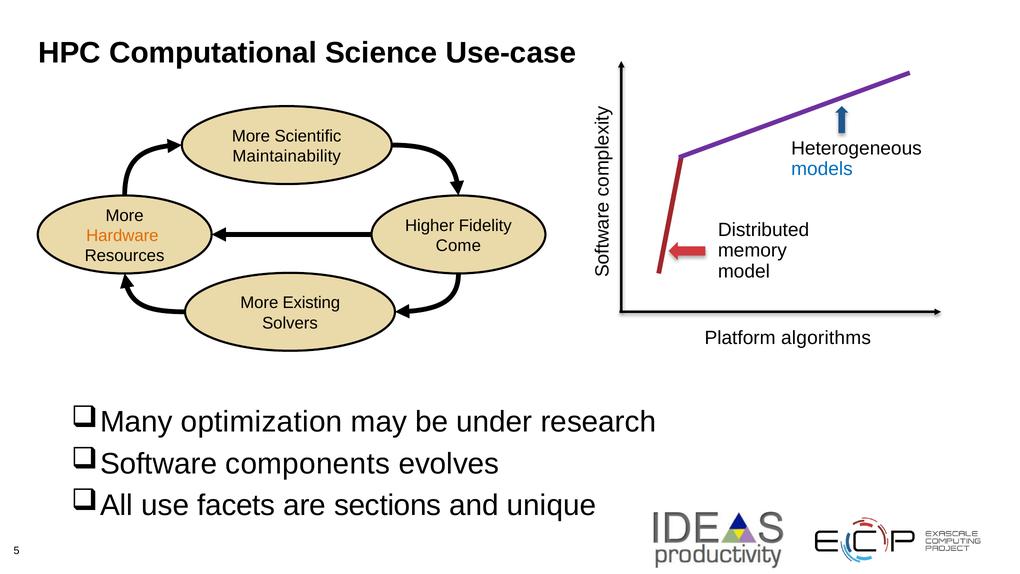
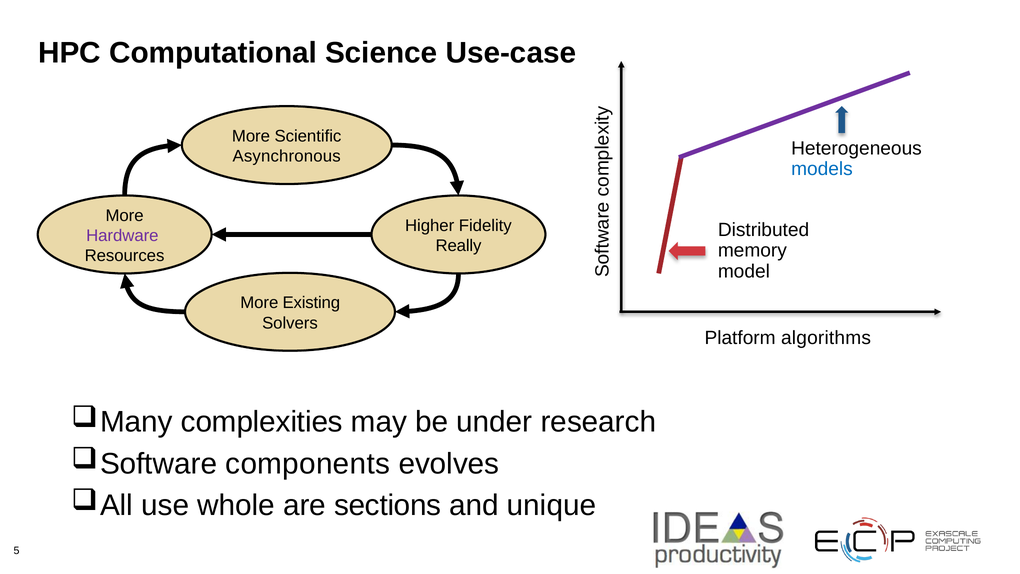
Maintainability: Maintainability -> Asynchronous (287, 156)
Hardware colour: orange -> purple (122, 236)
Come: Come -> Really (459, 246)
optimization: optimization -> complexities (262, 422)
facets: facets -> whole (236, 505)
